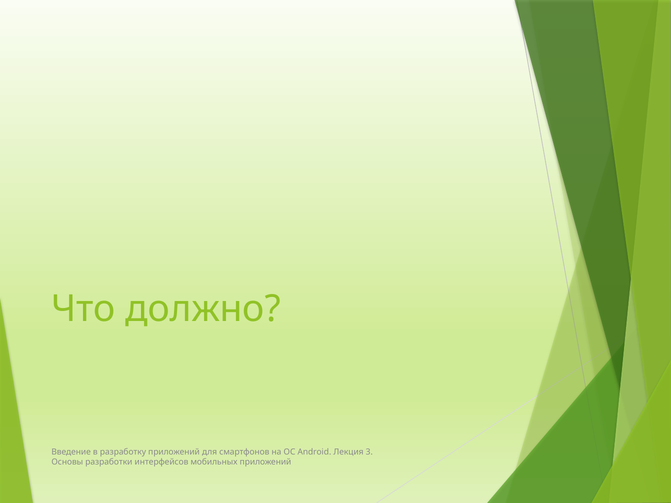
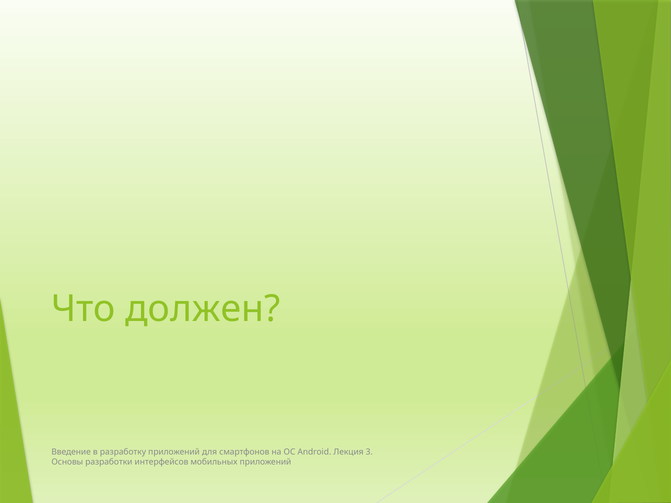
должно: должно -> должен (203, 309)
